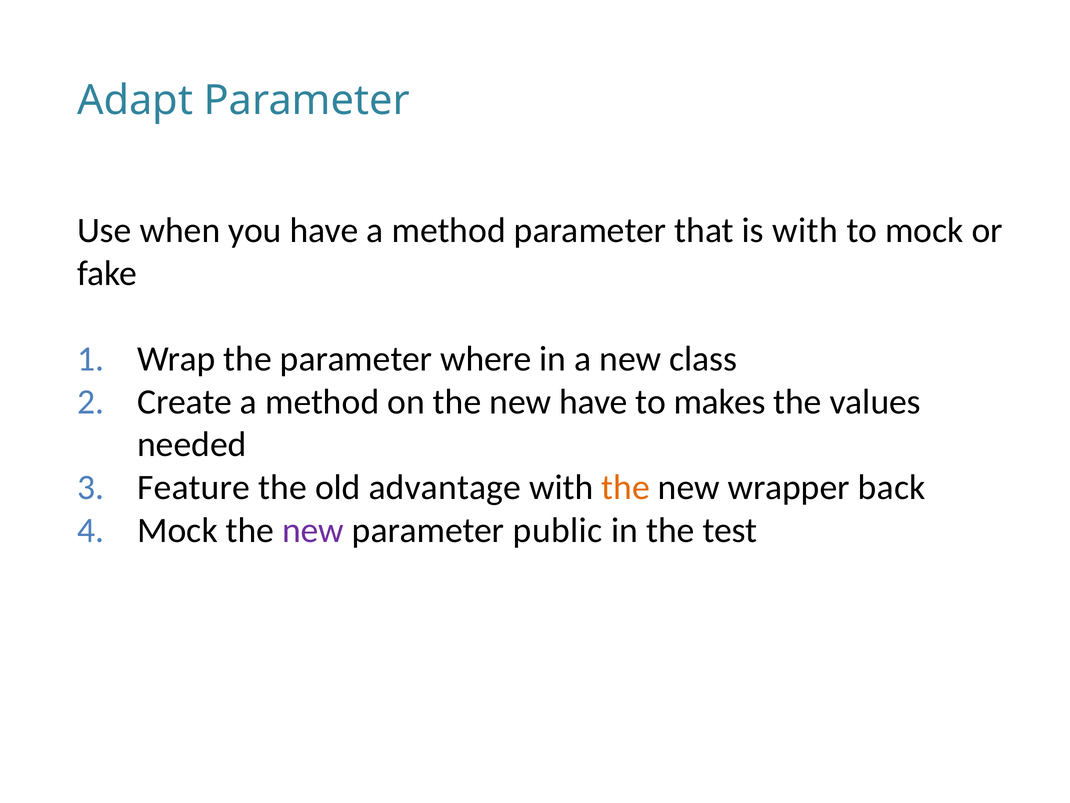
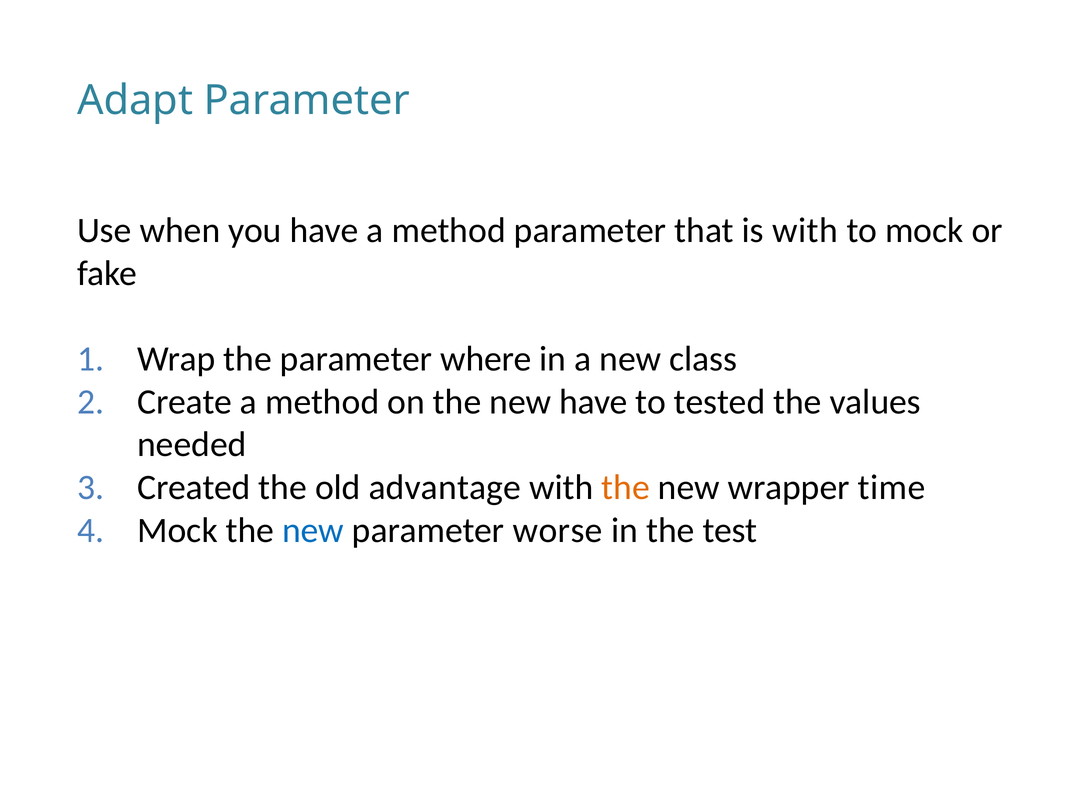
makes: makes -> tested (720, 402)
Feature: Feature -> Created (194, 487)
back: back -> time (892, 487)
new colour: purple -> blue (313, 530)
public: public -> worse (558, 530)
